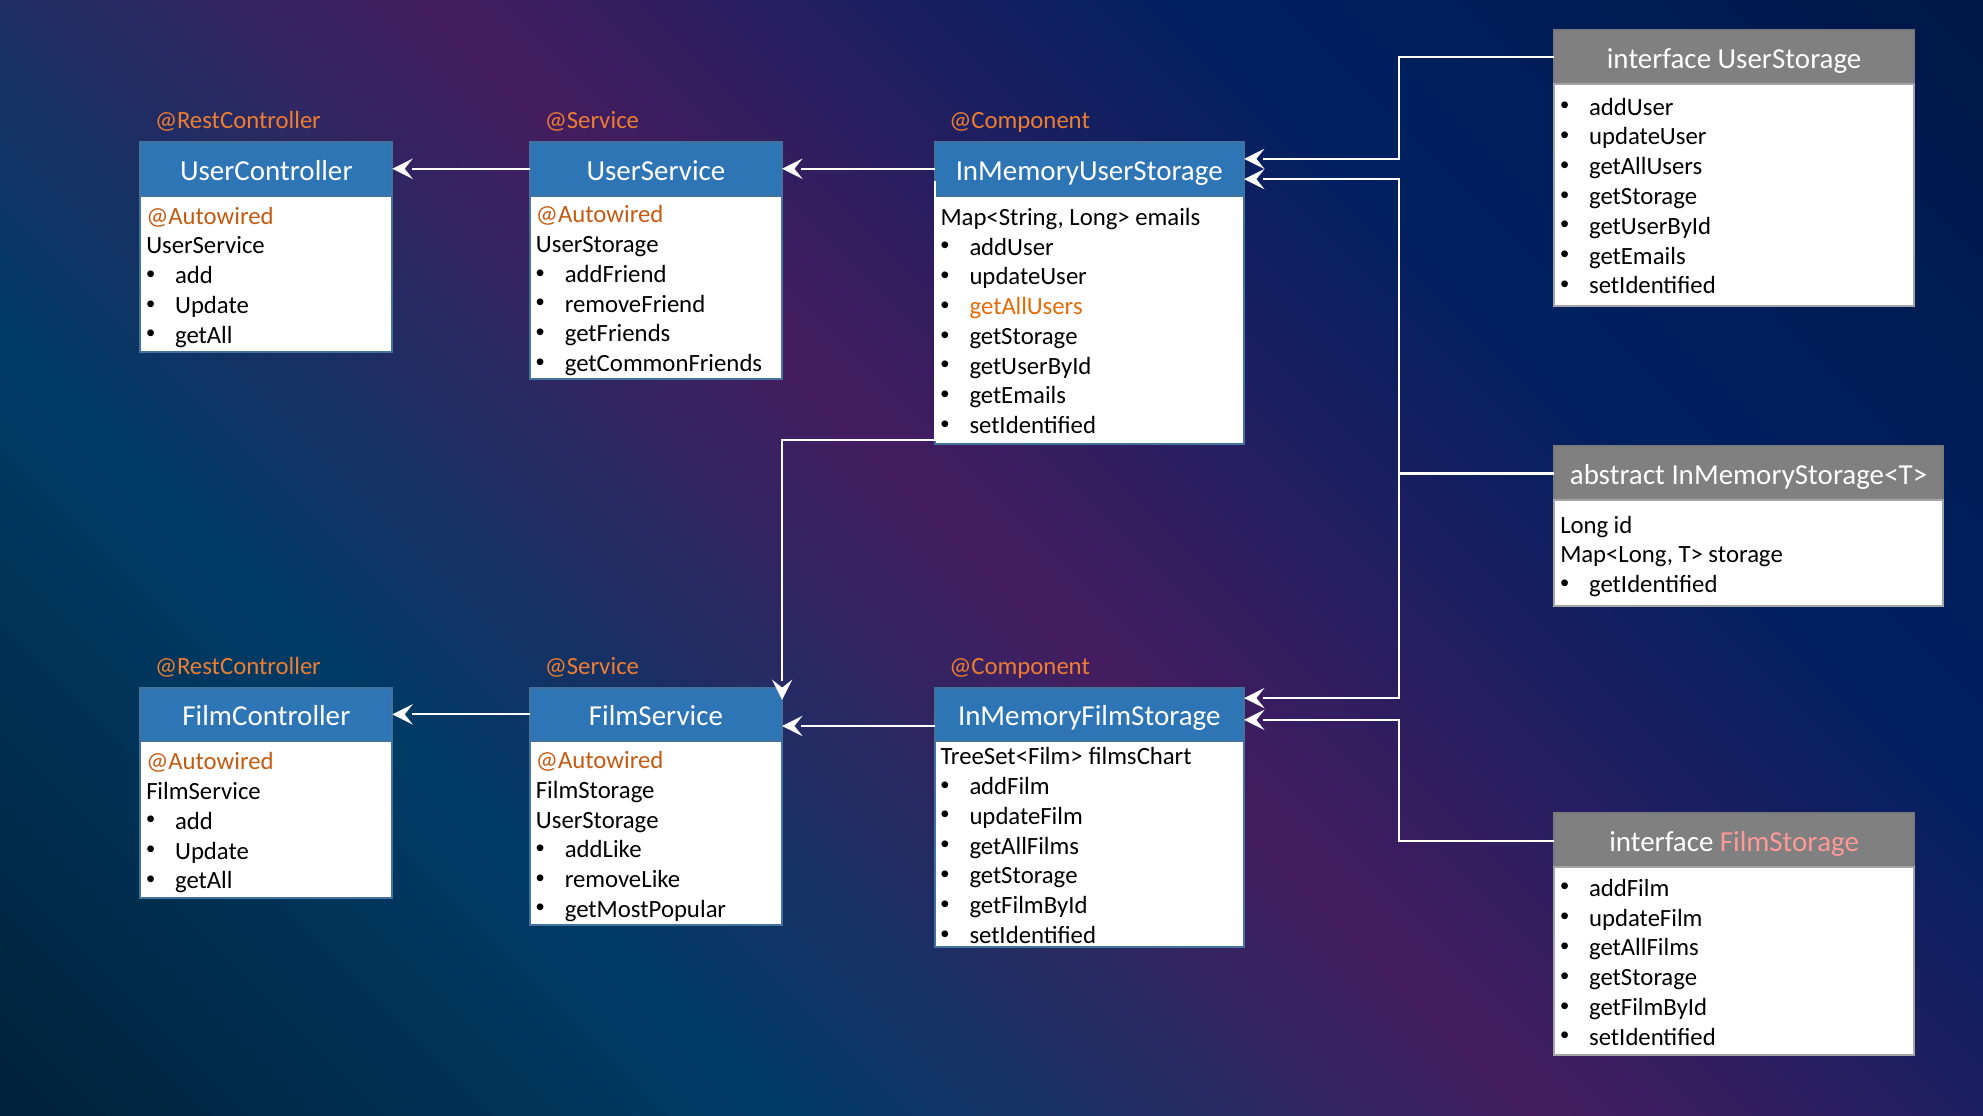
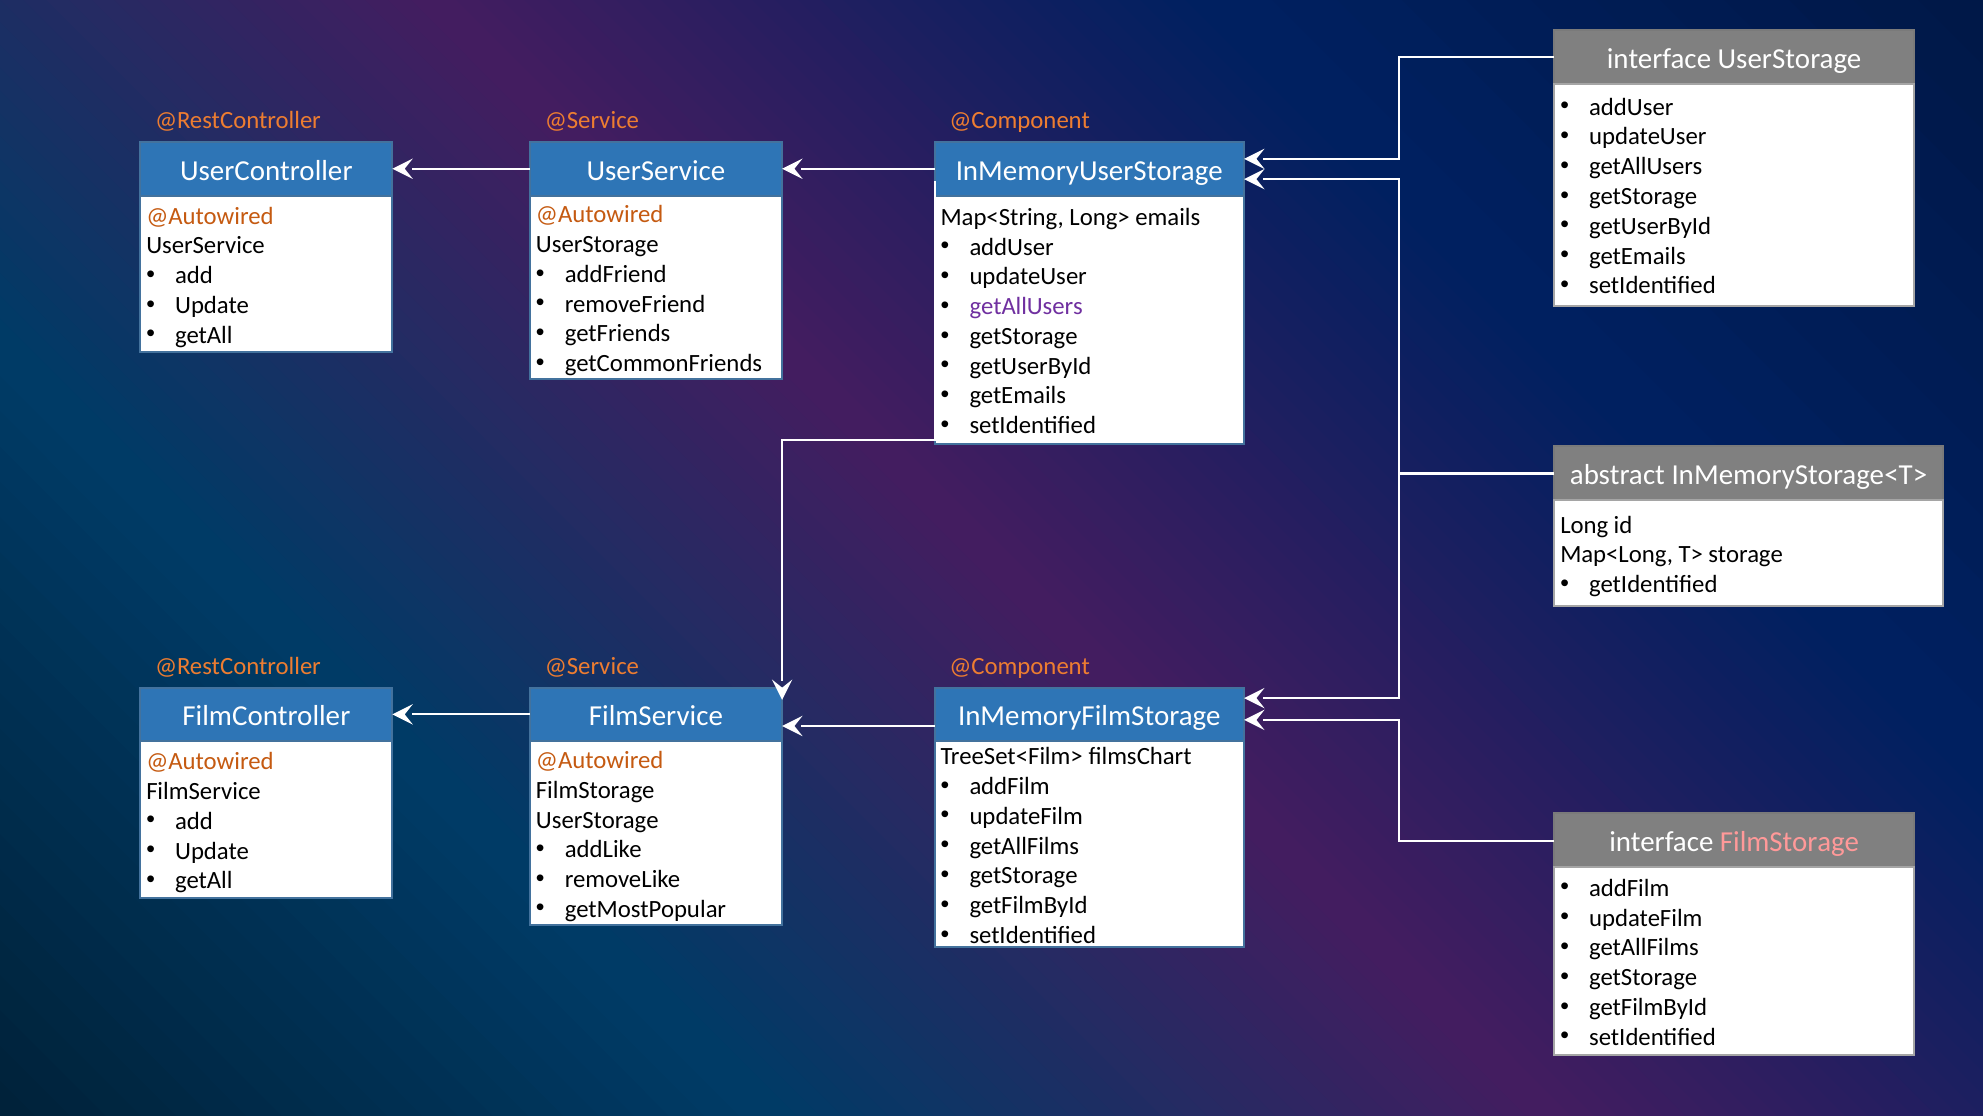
getAllUsers colour: orange -> purple (1026, 306)
